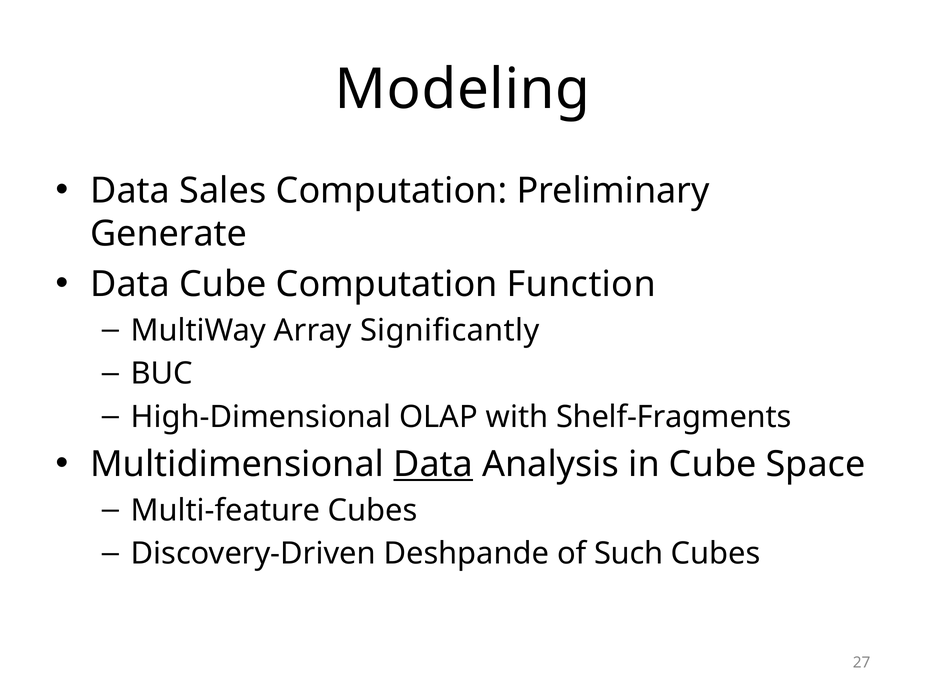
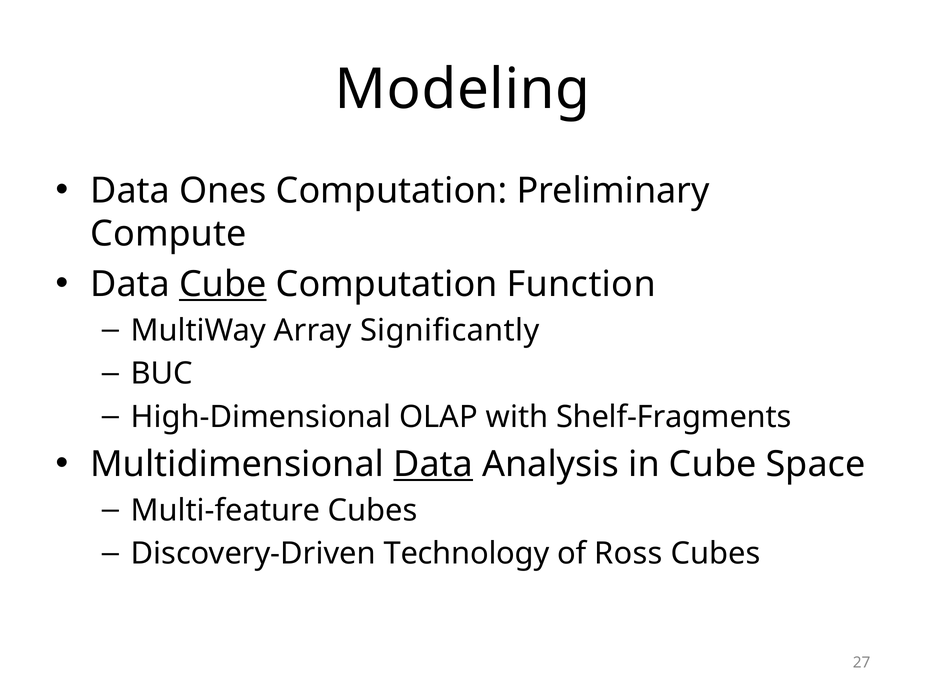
Sales: Sales -> Ones (223, 191)
Generate: Generate -> Compute (168, 234)
Cube underline: none -> present (223, 284)
Deshpande: Deshpande -> Technology (467, 553)
Such: Such -> Ross (629, 553)
